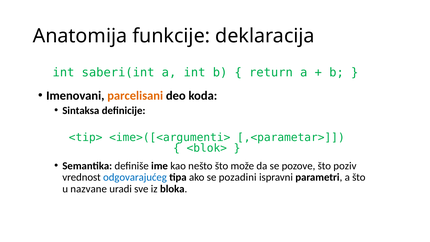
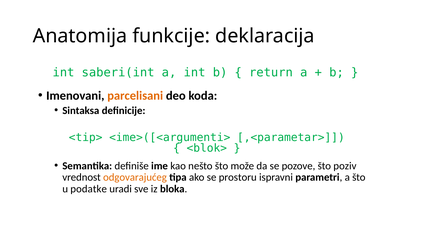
odgovarajućeg colour: blue -> orange (135, 177)
pozadini: pozadini -> prostoru (238, 177)
nazvane: nazvane -> podatke (89, 189)
